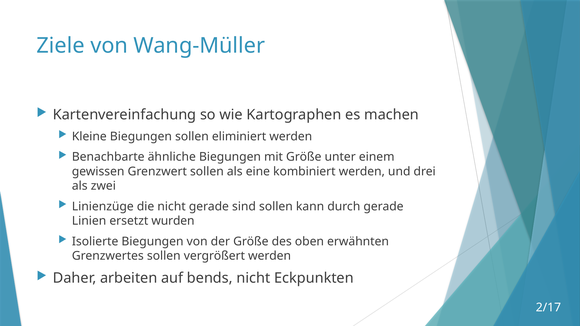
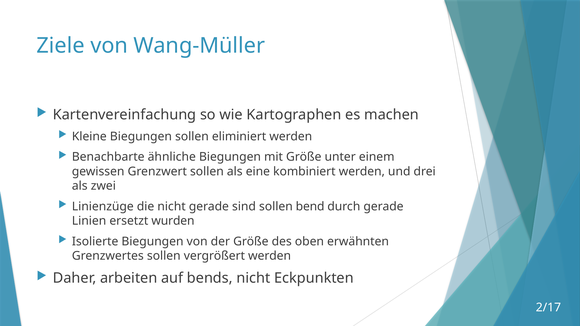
kann: kann -> bend (310, 207)
